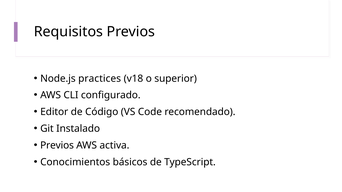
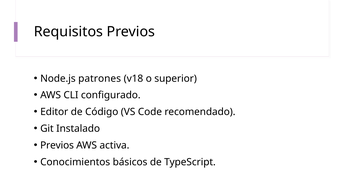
practices: practices -> patrones (100, 79)
